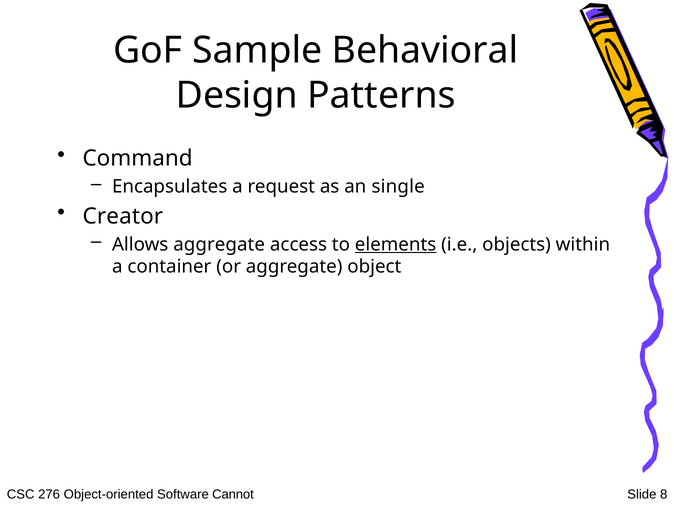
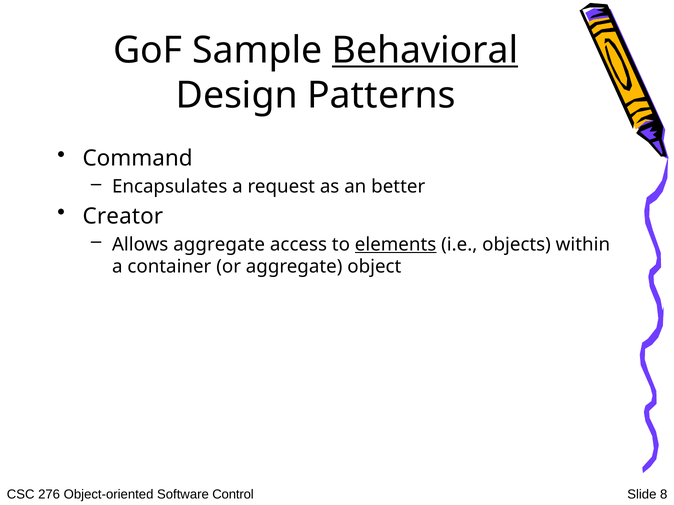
Behavioral underline: none -> present (425, 50)
single: single -> better (398, 187)
Cannot: Cannot -> Control (233, 495)
